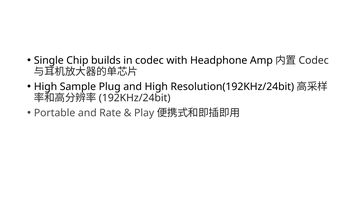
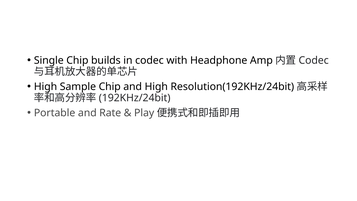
Sample Plug: Plug -> Chip (110, 87)
